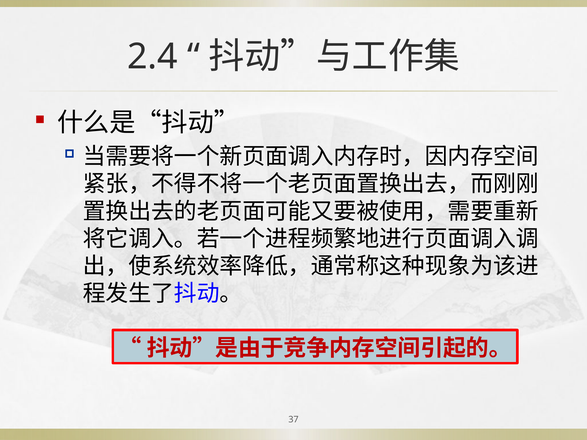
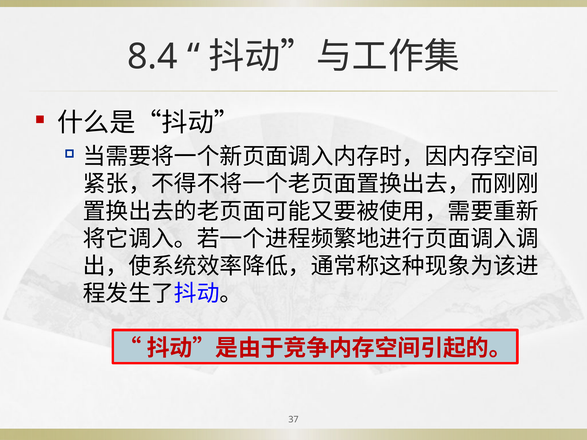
2.4: 2.4 -> 8.4 (152, 57)
